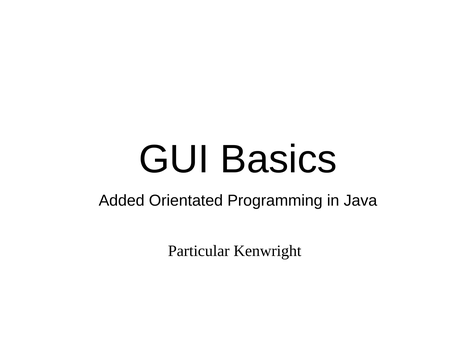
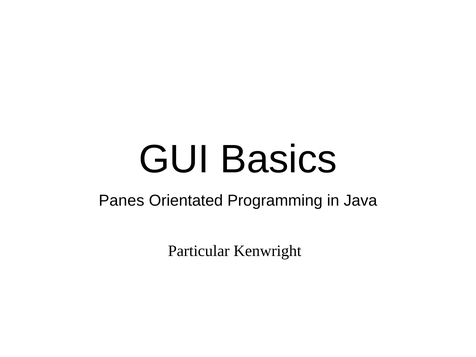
Added: Added -> Panes (122, 201)
